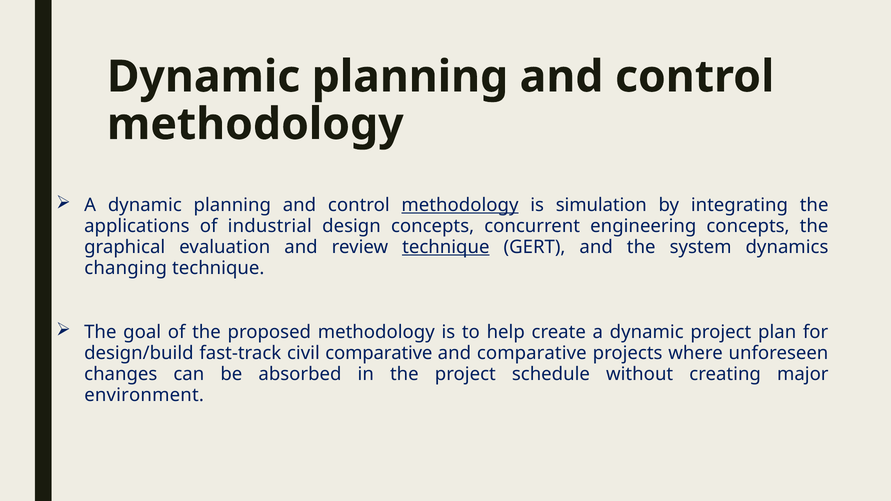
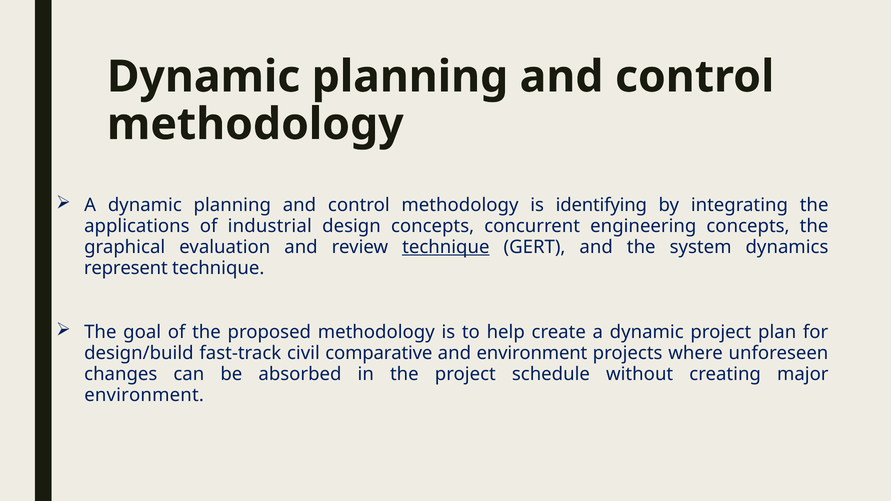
methodology underline: present -> none (460, 205)
simulation: simulation -> identifying (601, 205)
changing: changing -> represent (126, 268)
and comparative: comparative -> environment (532, 353)
